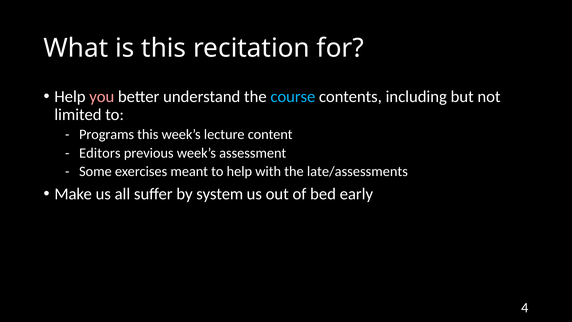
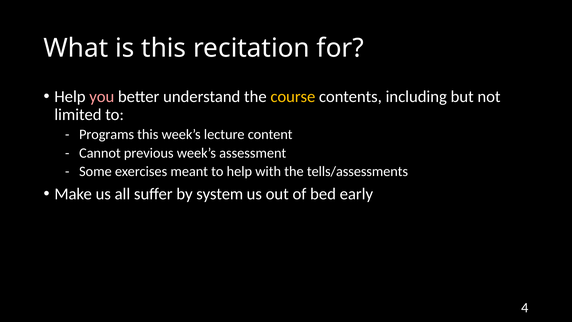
course colour: light blue -> yellow (293, 97)
Editors: Editors -> Cannot (100, 153)
late/assessments: late/assessments -> tells/assessments (357, 171)
